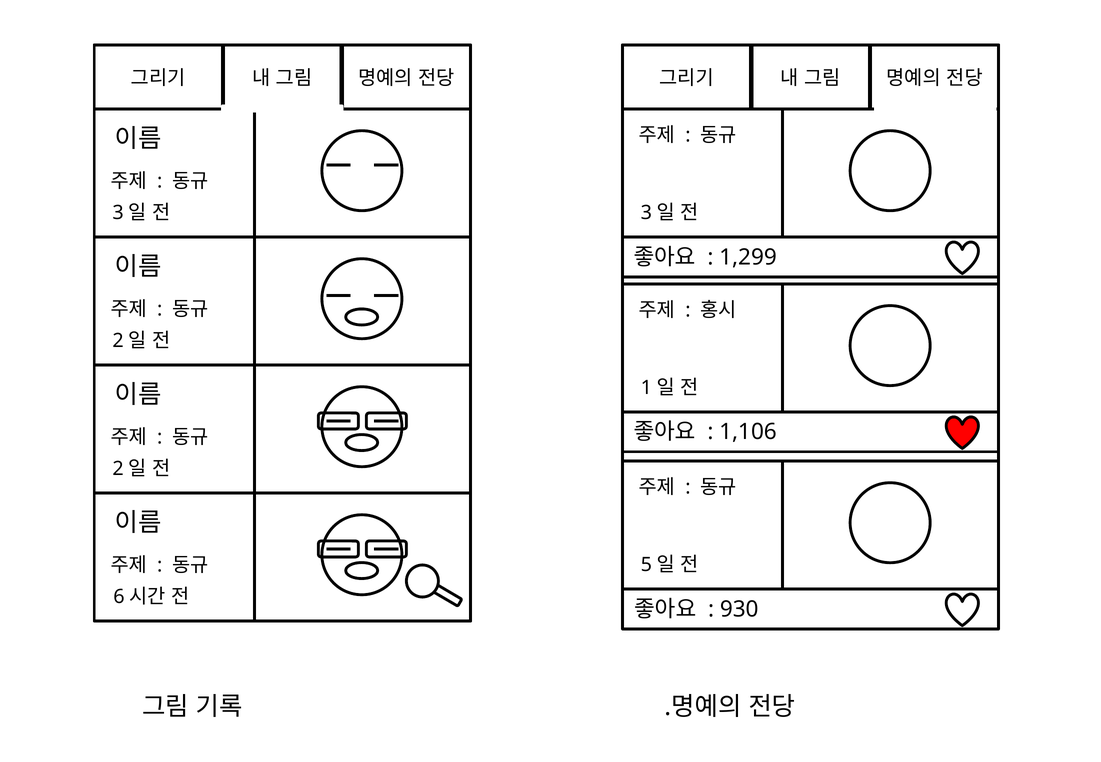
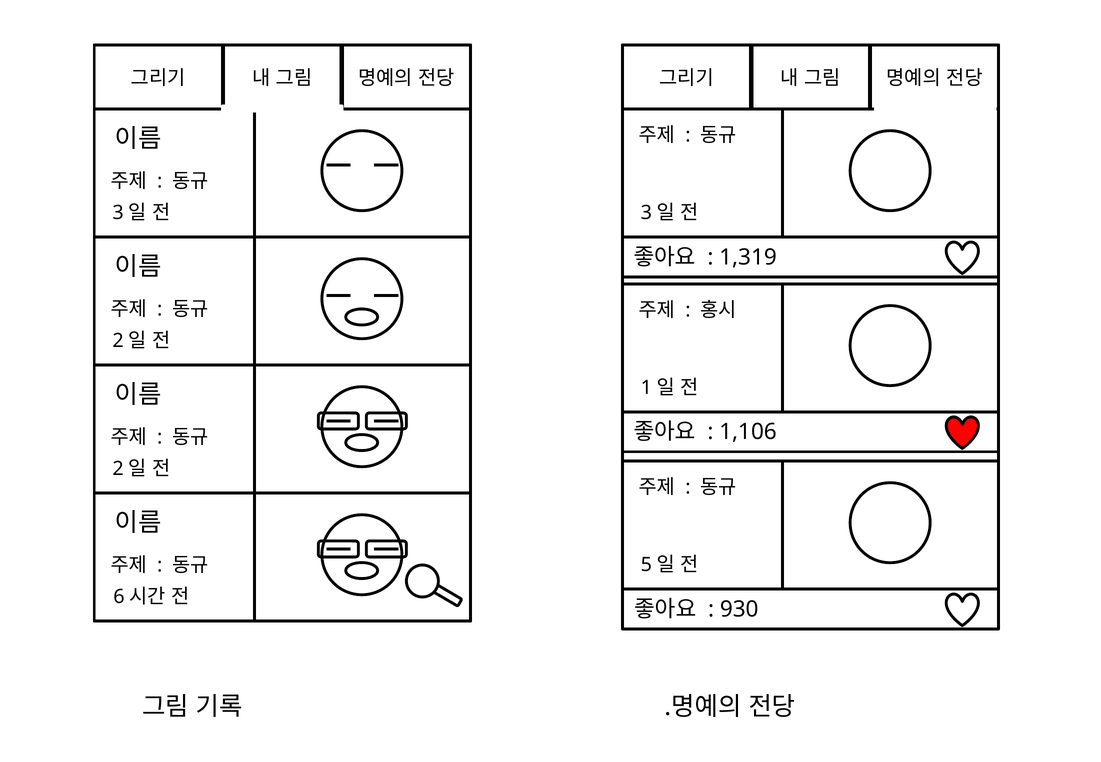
1,299: 1,299 -> 1,319 (748, 257)
